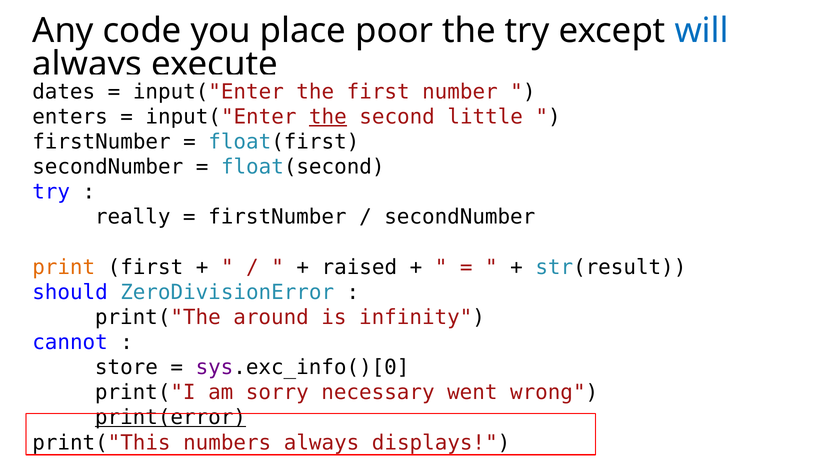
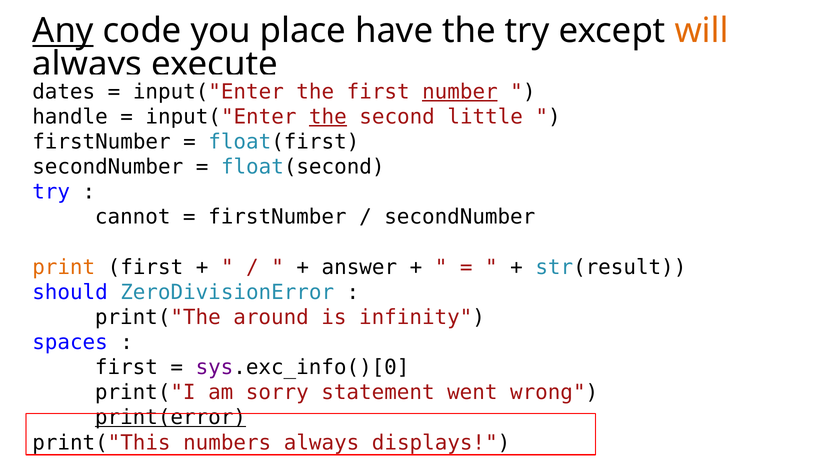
Any underline: none -> present (63, 31)
poor: poor -> have (394, 31)
will colour: blue -> orange (702, 31)
number underline: none -> present (460, 92)
enters: enters -> handle (70, 117)
really: really -> cannot (133, 217)
raised: raised -> answer (359, 267)
cannot: cannot -> spaces (70, 343)
store: store -> first (126, 368)
necessary: necessary -> statement (378, 393)
